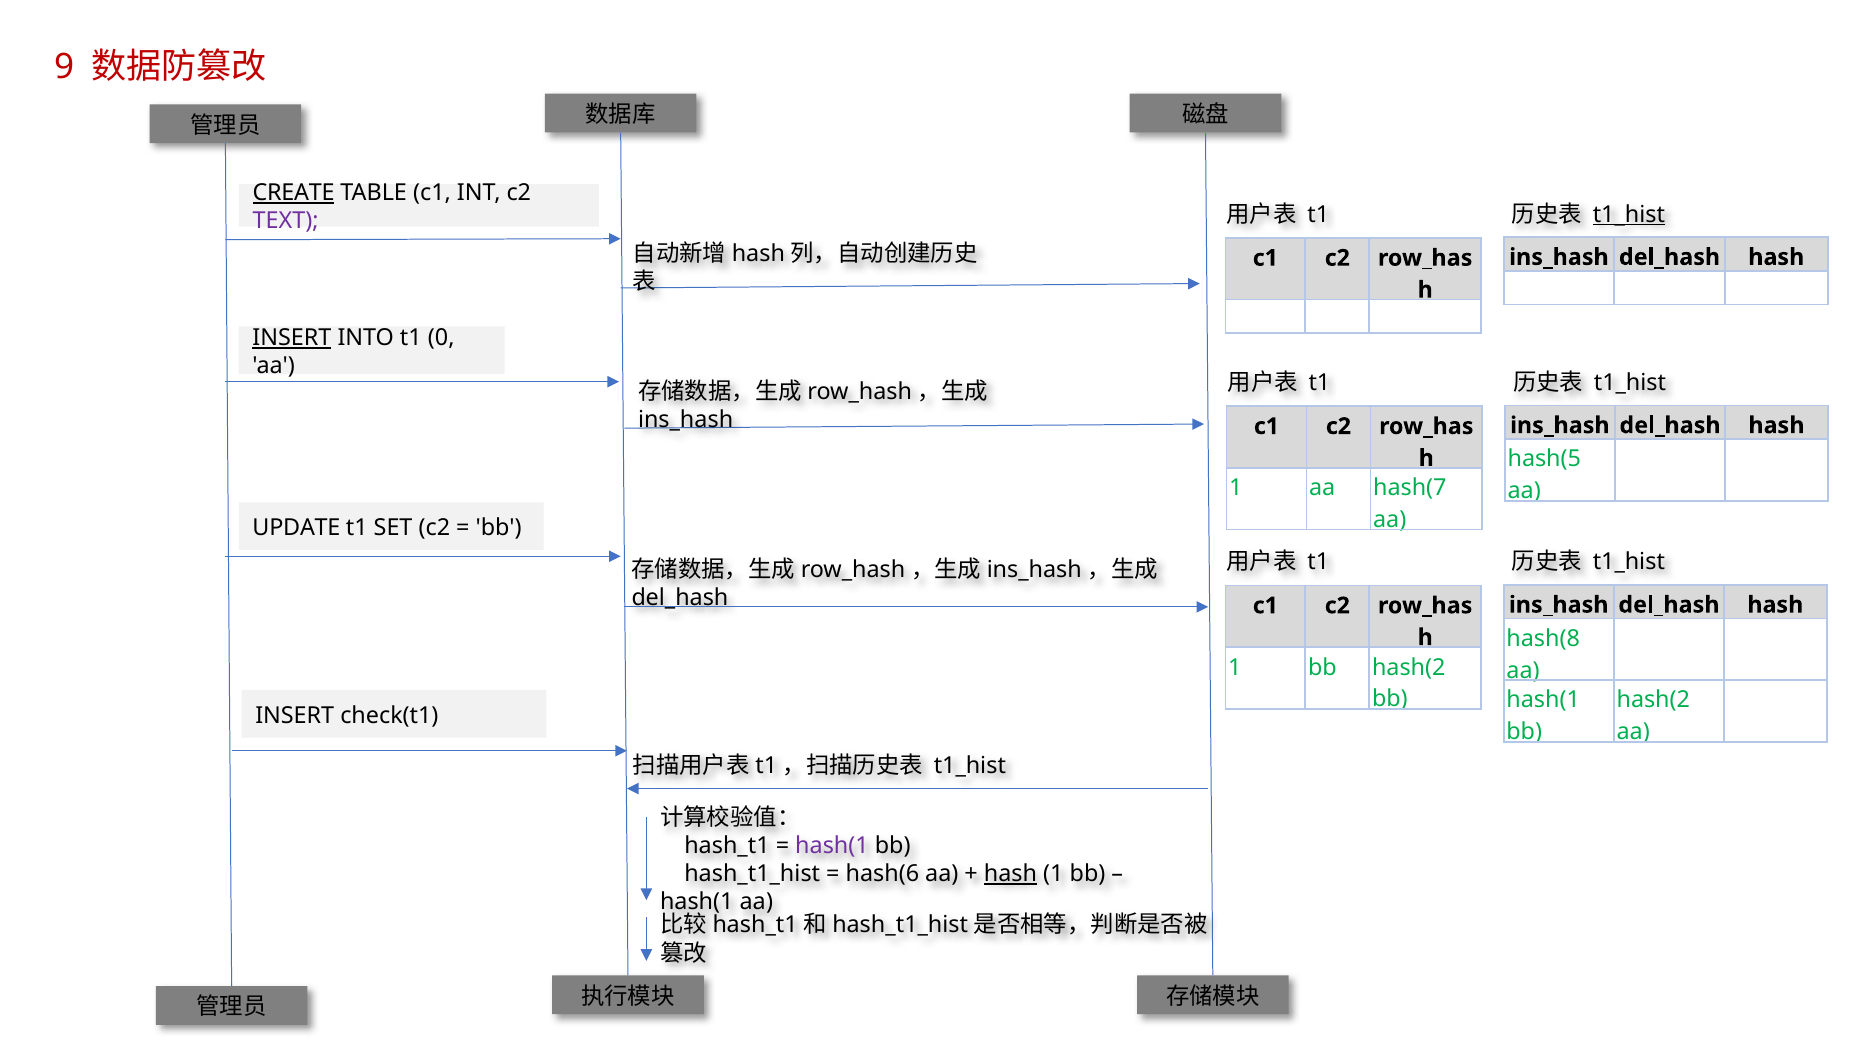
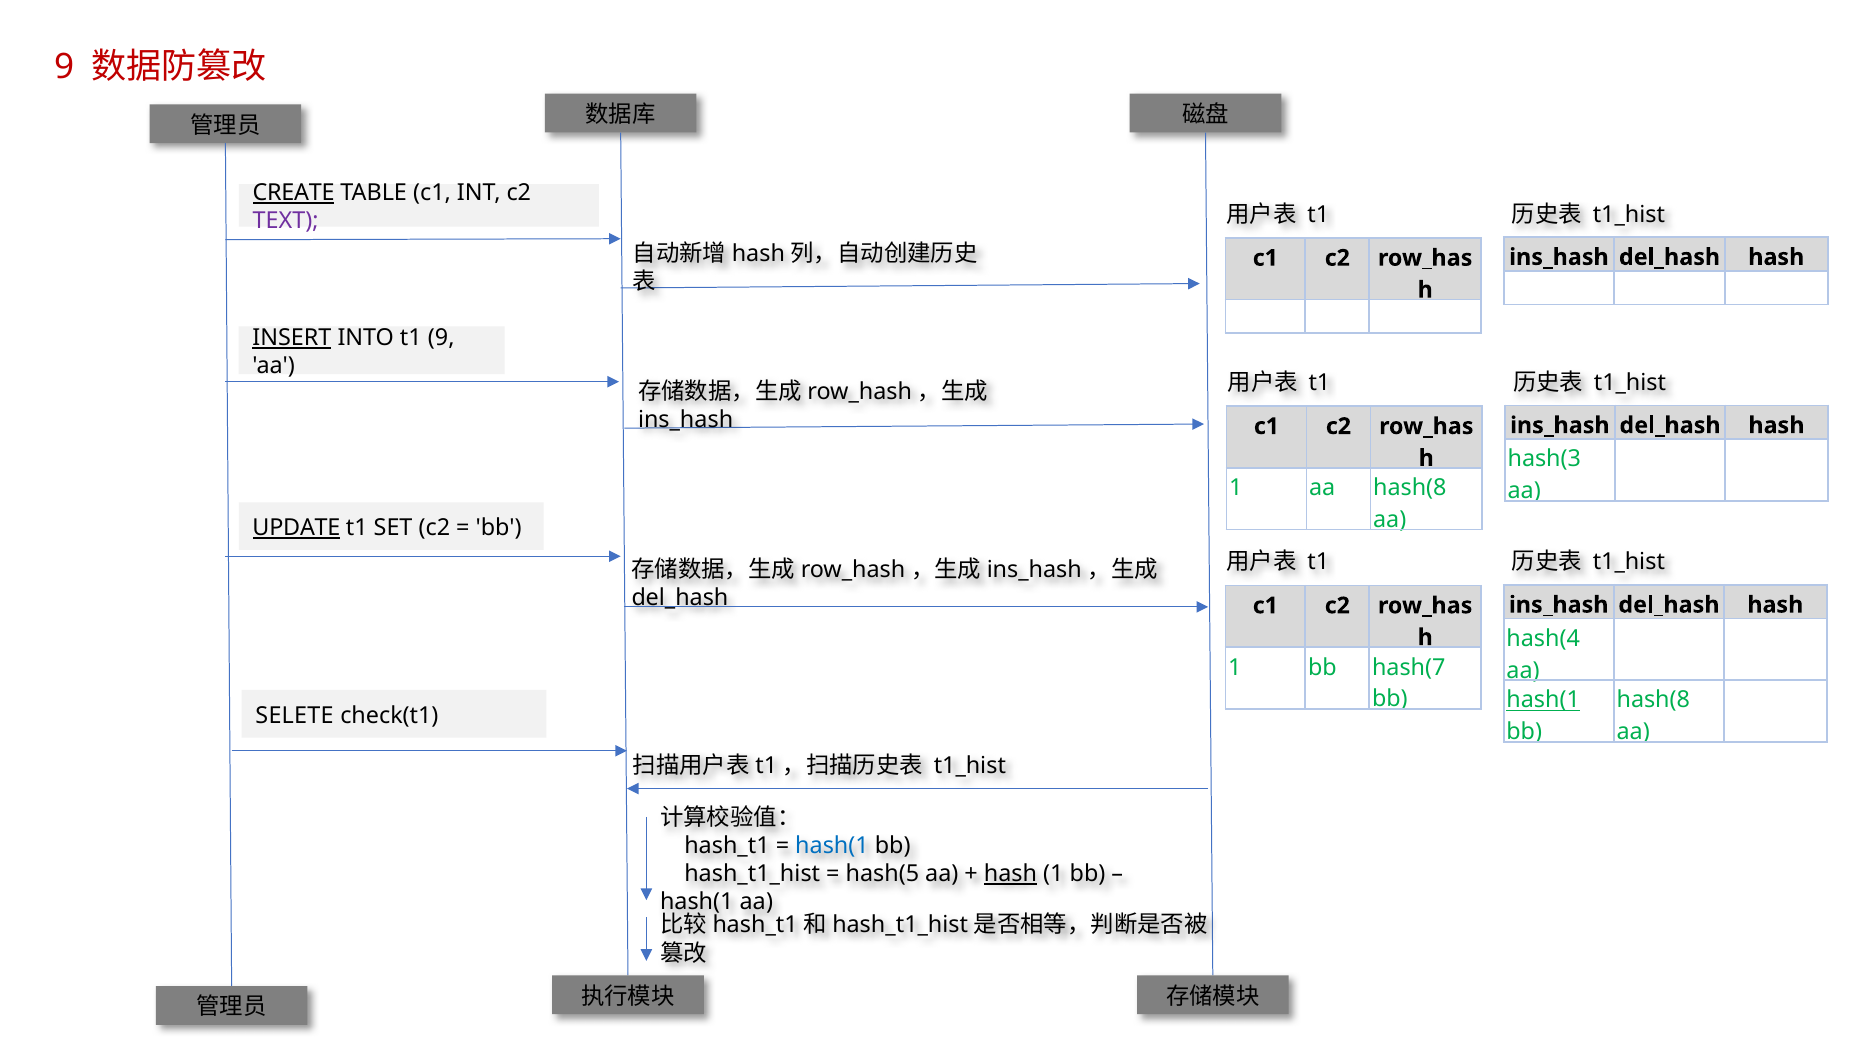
t1_hist underline: present -> none (1629, 215)
t1 0: 0 -> 9 (441, 338)
hash(5: hash(5 -> hash(3 (1544, 459)
aa hash(7: hash(7 -> hash(8 (1410, 488)
UPDATE underline: none -> present (296, 528)
hash(8: hash(8 -> hash(4 (1543, 639)
1 bb hash(2: hash(2 -> hash(7 (1409, 668)
hash(1 underline: none -> present (1543, 700)
hash(2: hash(2 -> hash(8 (1653, 700)
INSERT: INSERT -> SELETE (295, 716)
hash(1 colour: purple -> blue (832, 846)
hash(6: hash(6 -> hash(5 (882, 874)
